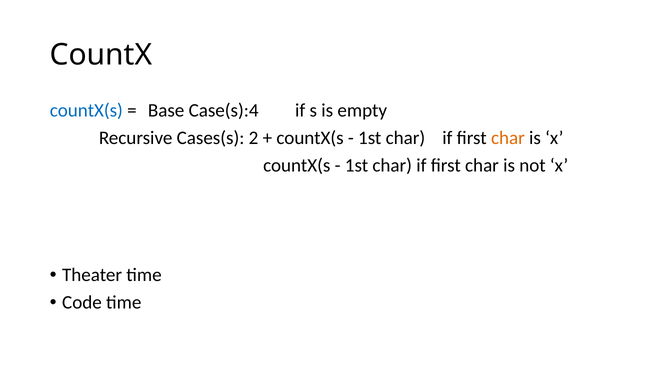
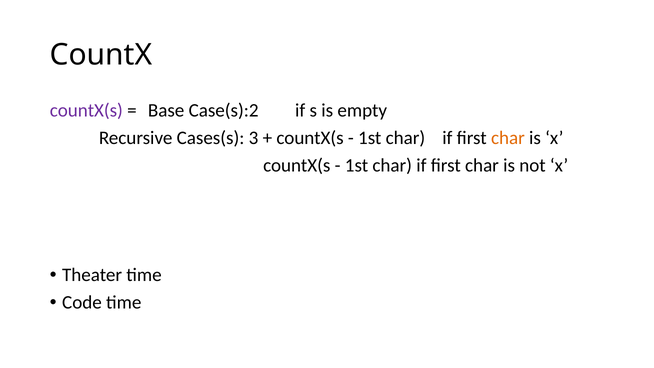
countX(s colour: blue -> purple (86, 111)
Case(s):4: Case(s):4 -> Case(s):2 (224, 111)
2: 2 -> 3 (254, 138)
